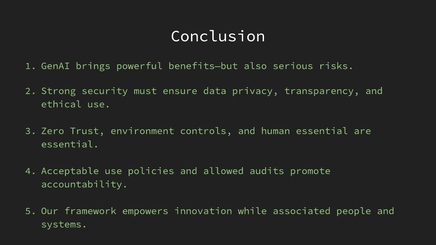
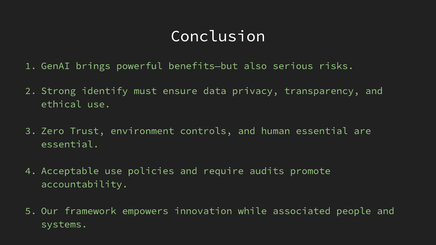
security: security -> identify (105, 91)
allowed: allowed -> require (223, 171)
